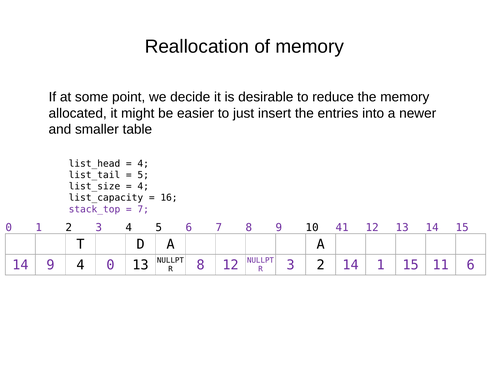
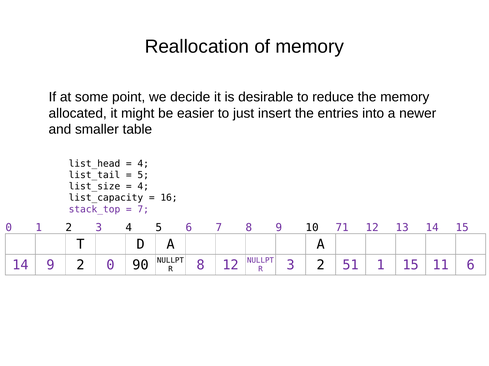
41: 41 -> 71 (342, 228)
9 4: 4 -> 2 (80, 265)
0 13: 13 -> 90 (140, 265)
2 14: 14 -> 51 (351, 265)
